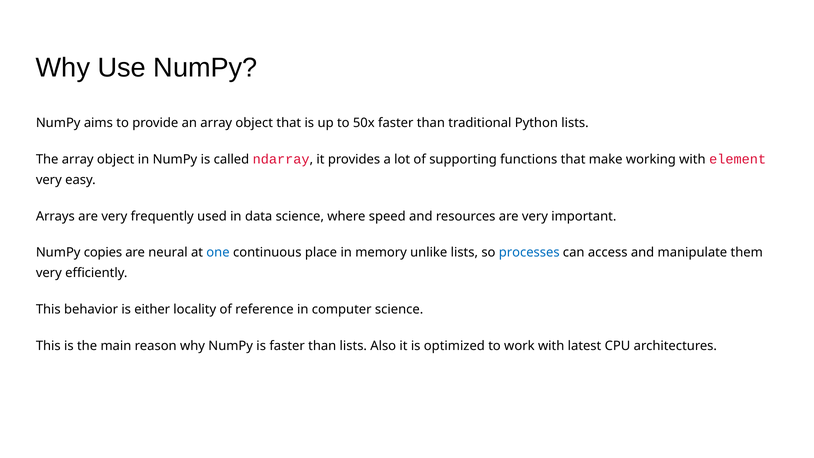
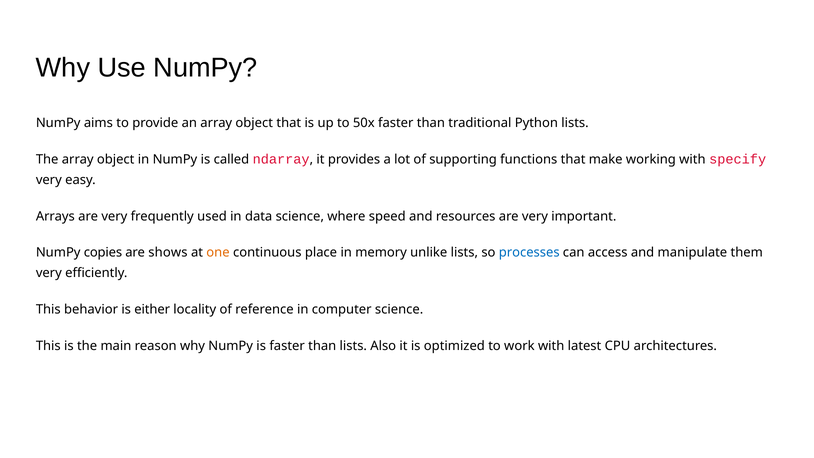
element: element -> specify (738, 159)
neural: neural -> shows (168, 253)
one colour: blue -> orange (218, 253)
